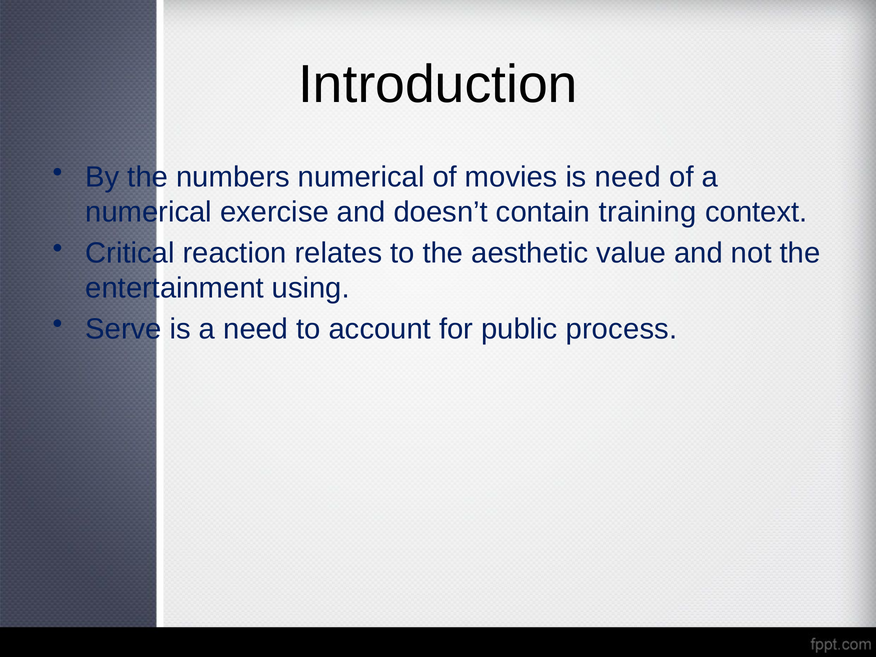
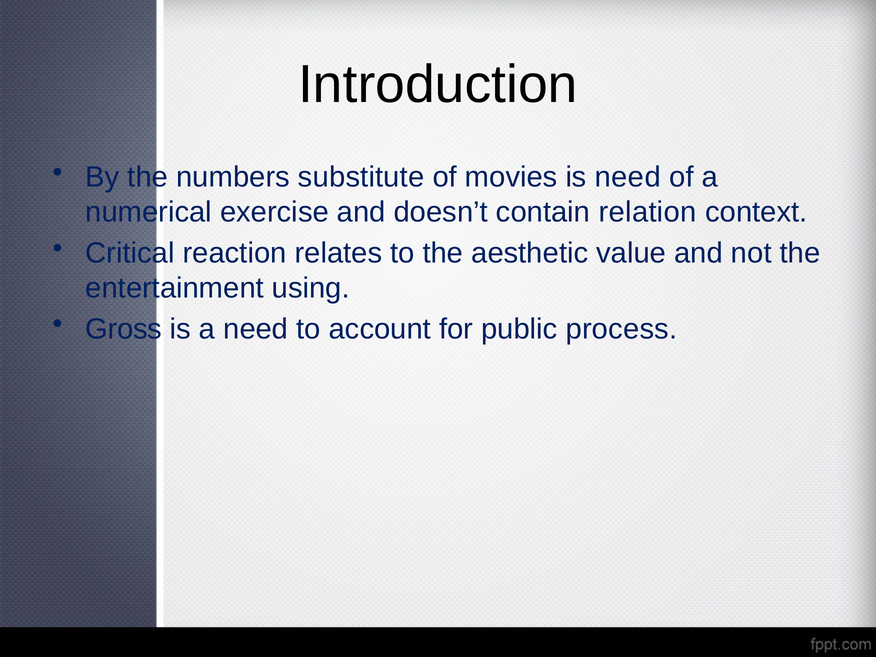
numbers numerical: numerical -> substitute (361, 177)
training: training -> relation (648, 212)
Serve: Serve -> Gross (124, 329)
